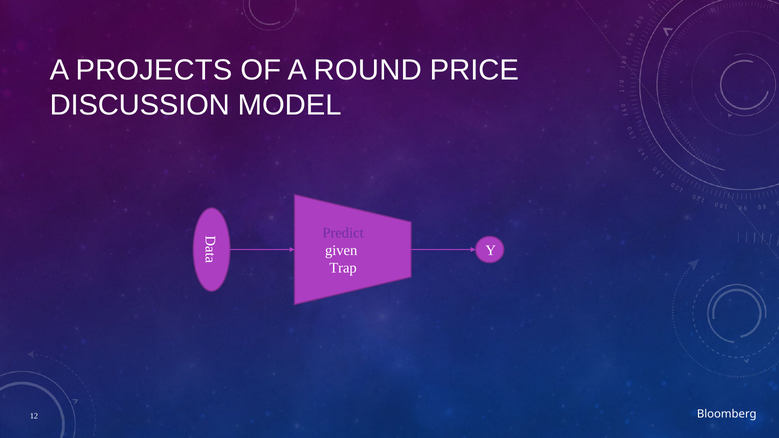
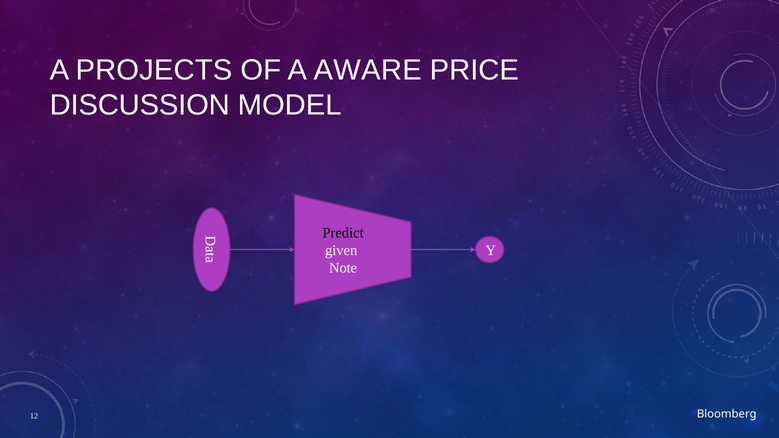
ROUND: ROUND -> AWARE (368, 70)
Predict colour: purple -> black (343, 233)
Trap: Trap -> Note (343, 268)
